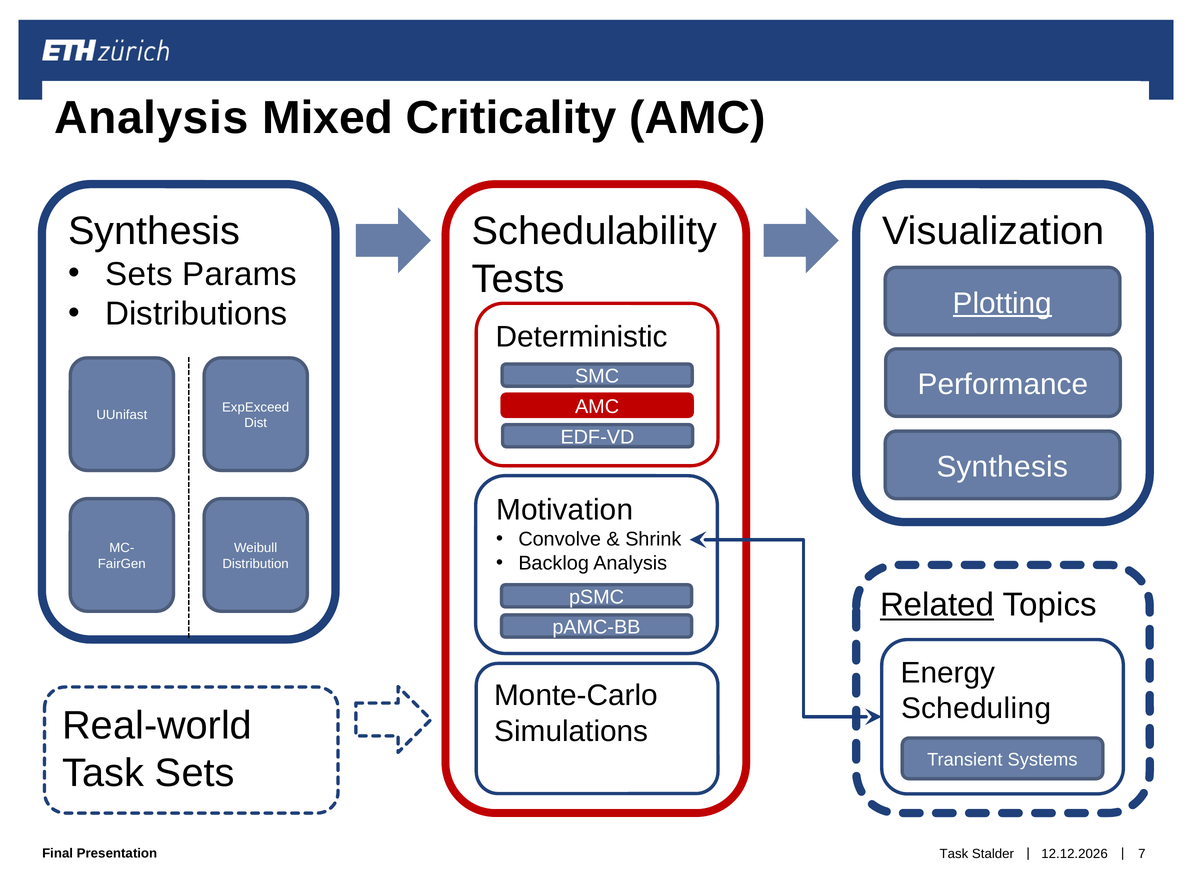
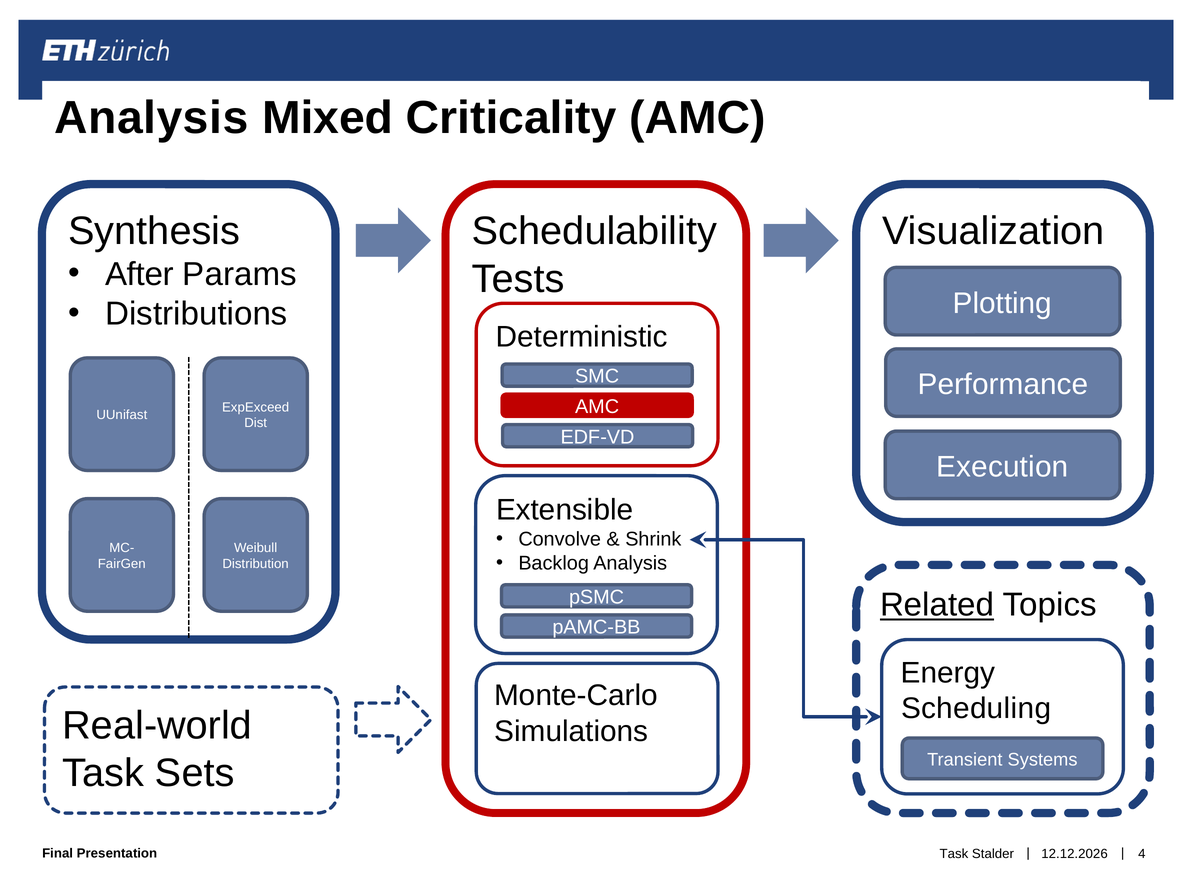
Sets: Sets -> After (139, 274)
Plotting underline: present -> none (1002, 303)
Synthesis: Synthesis -> Execution (1002, 467)
Motivation: Motivation -> Extensible (565, 510)
7: 7 -> 4 (1142, 854)
